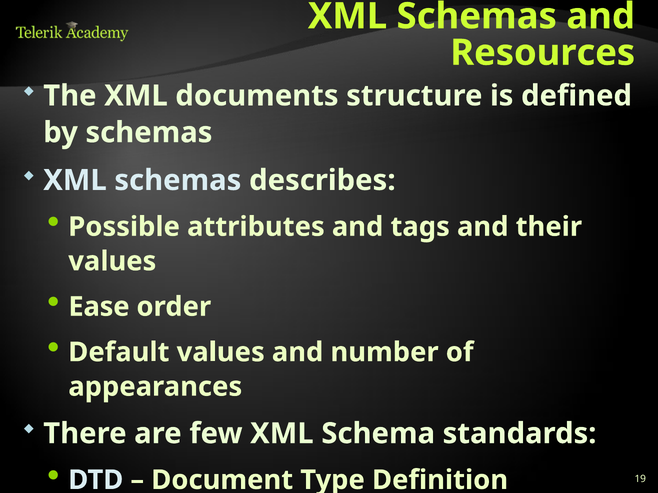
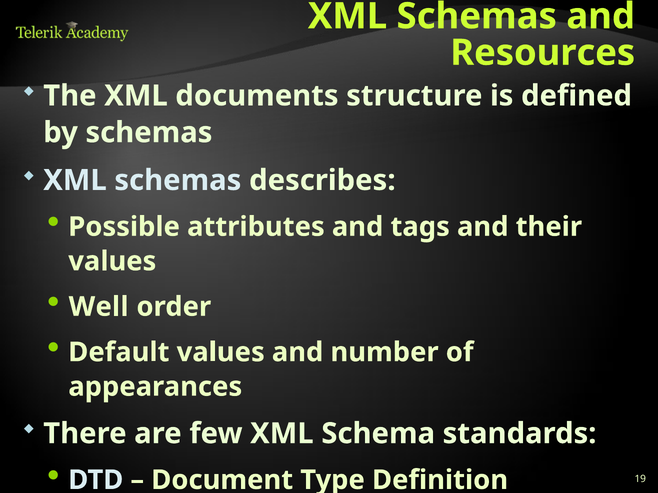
Ease: Ease -> Well (99, 307)
